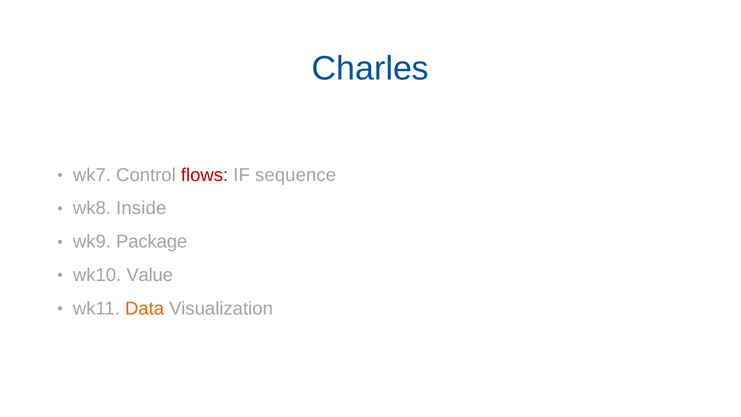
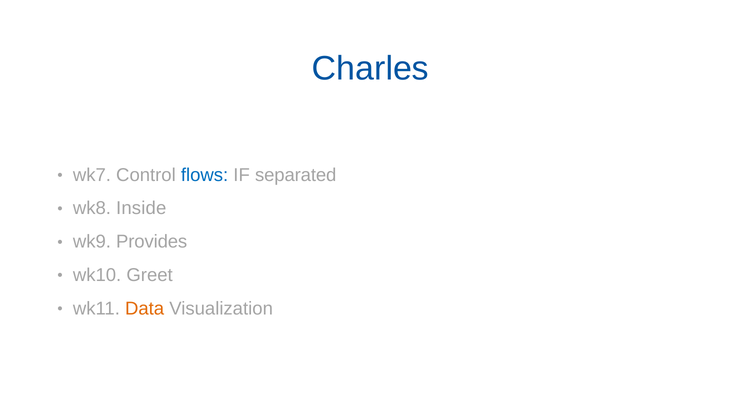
flows colour: red -> blue (205, 175)
sequence: sequence -> separated (296, 175)
Package: Package -> Provides (152, 242)
Value: Value -> Greet (150, 275)
